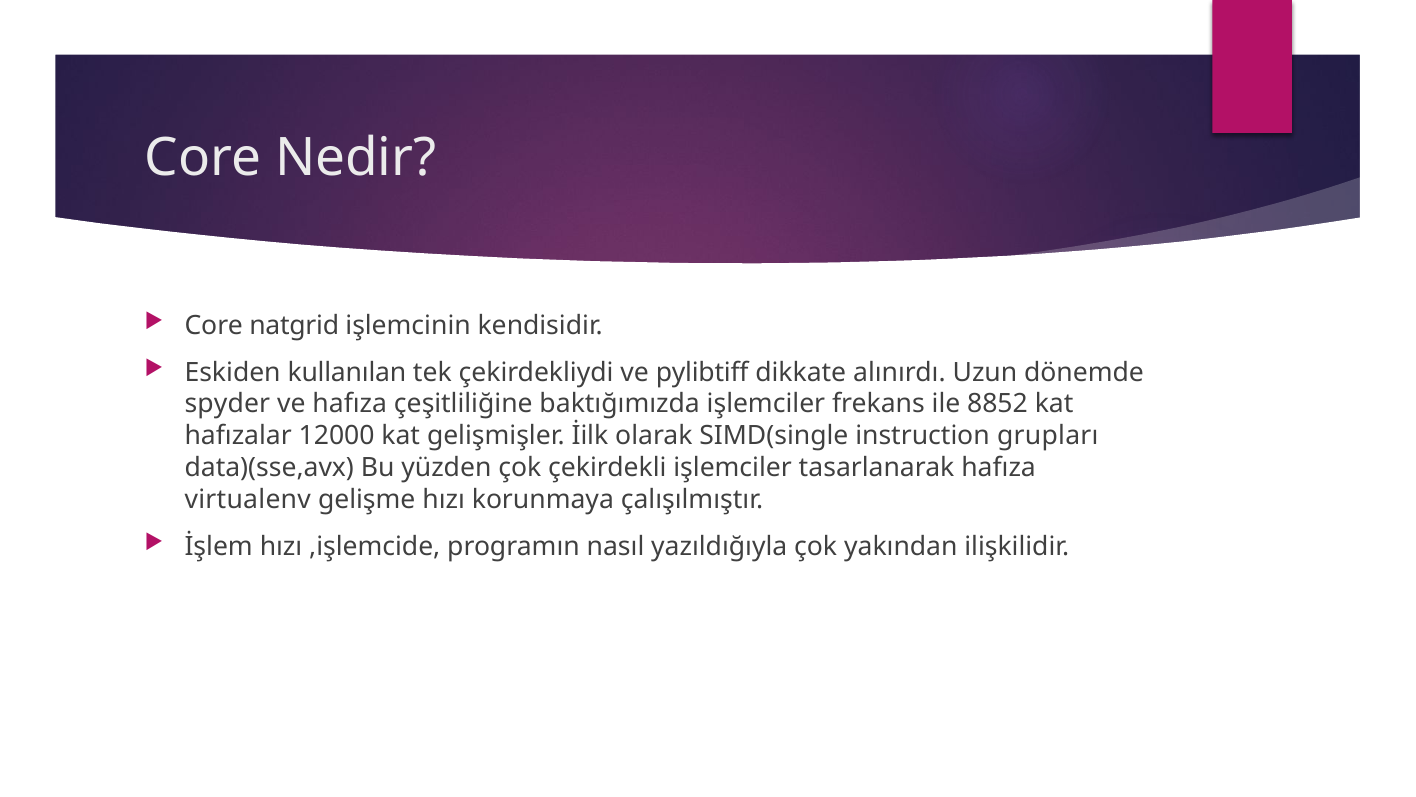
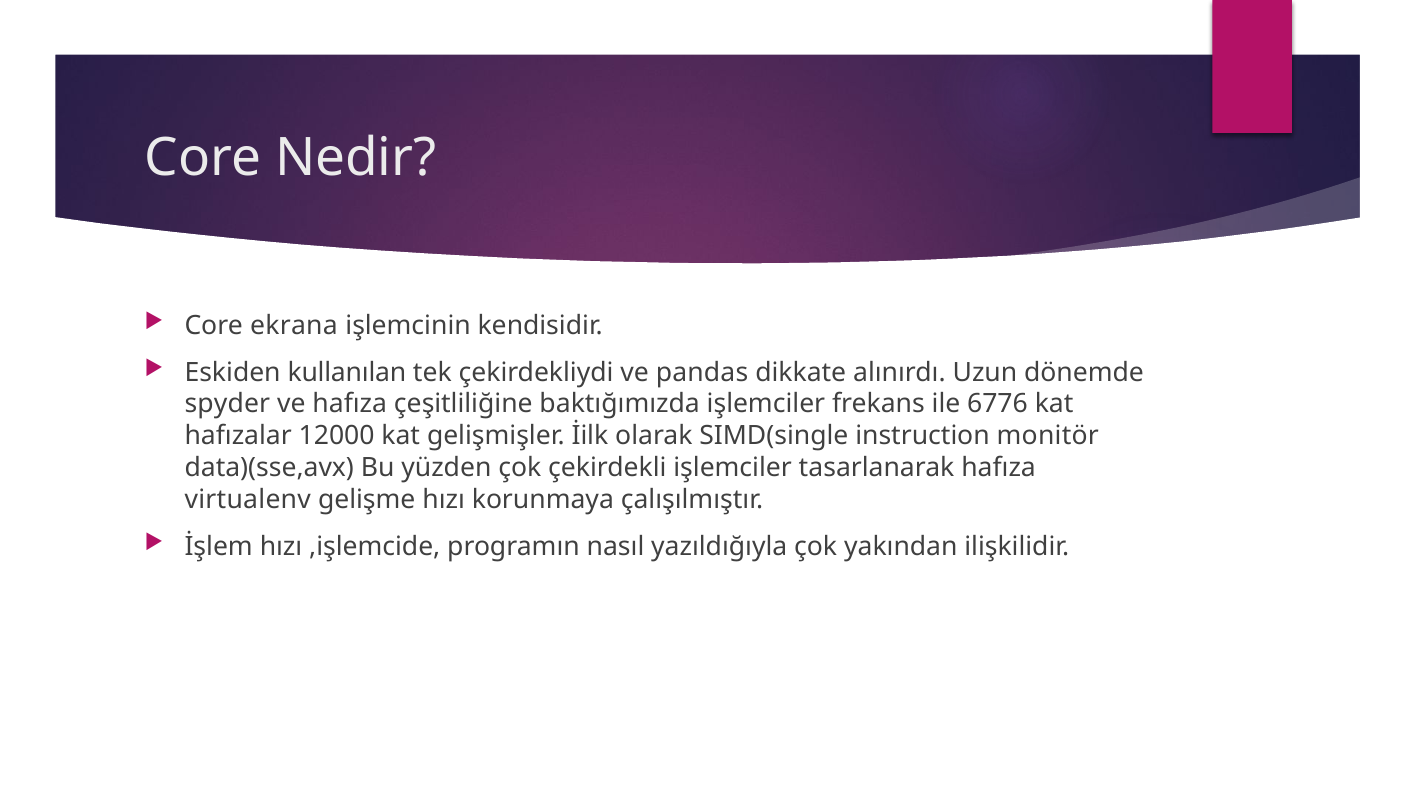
natgrid: natgrid -> ekrana (294, 325)
pylibtiff: pylibtiff -> pandas (702, 372)
8852: 8852 -> 6776 (997, 404)
grupları: grupları -> monitör (1048, 436)
